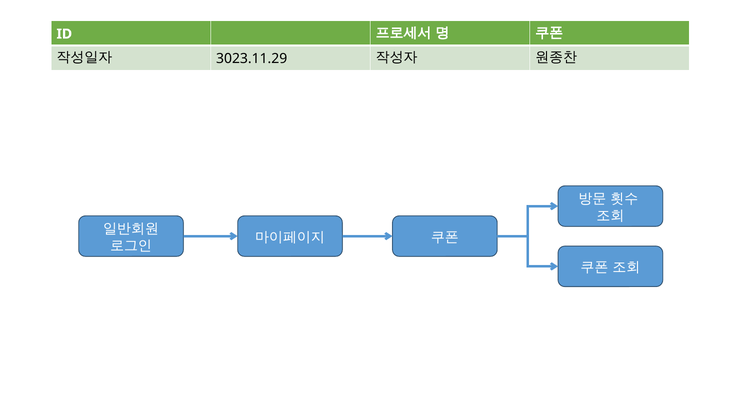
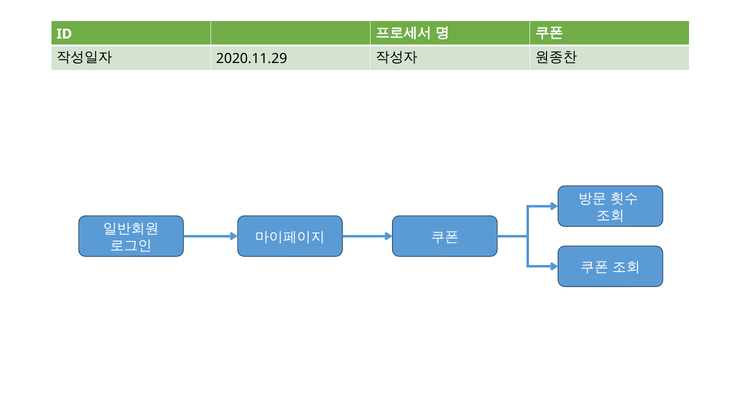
3023.11.29: 3023.11.29 -> 2020.11.29 (252, 59)
